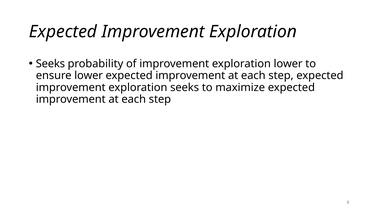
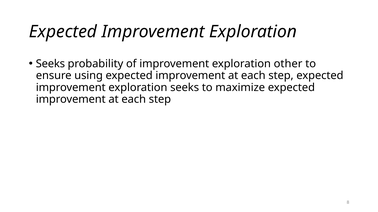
exploration lower: lower -> other (288, 64)
ensure lower: lower -> using (89, 76)
